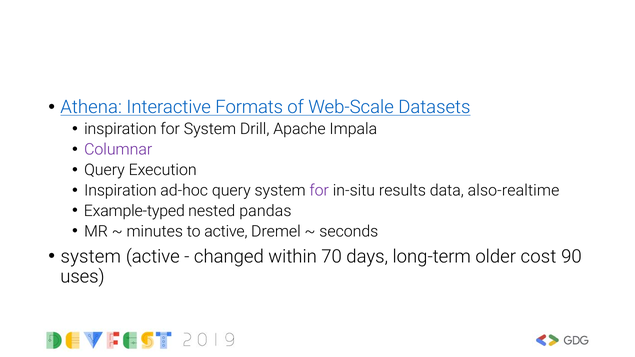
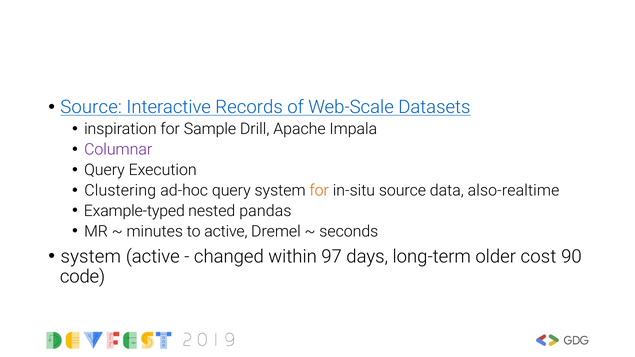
Athena: Athena -> Source (91, 107)
Formats: Formats -> Records (249, 107)
for System: System -> Sample (210, 129)
Inspiration: Inspiration -> Clustering (120, 191)
for colour: purple -> orange (319, 191)
in-situ results: results -> source (402, 191)
70: 70 -> 97 (332, 257)
uses: uses -> code (83, 277)
